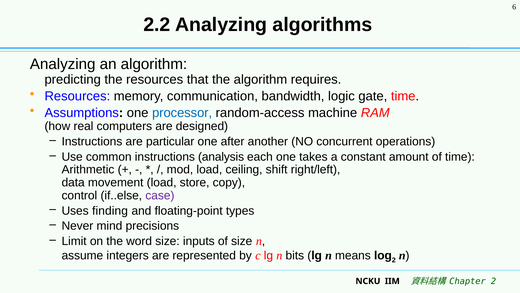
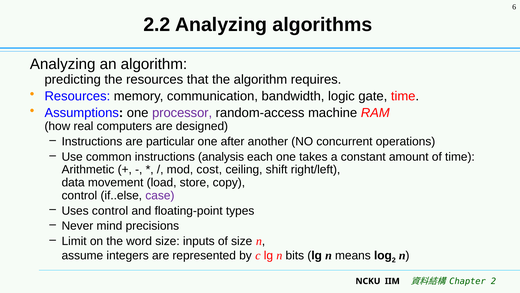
processor colour: blue -> purple (182, 113)
mod load: load -> cost (209, 169)
Uses finding: finding -> control (110, 210)
